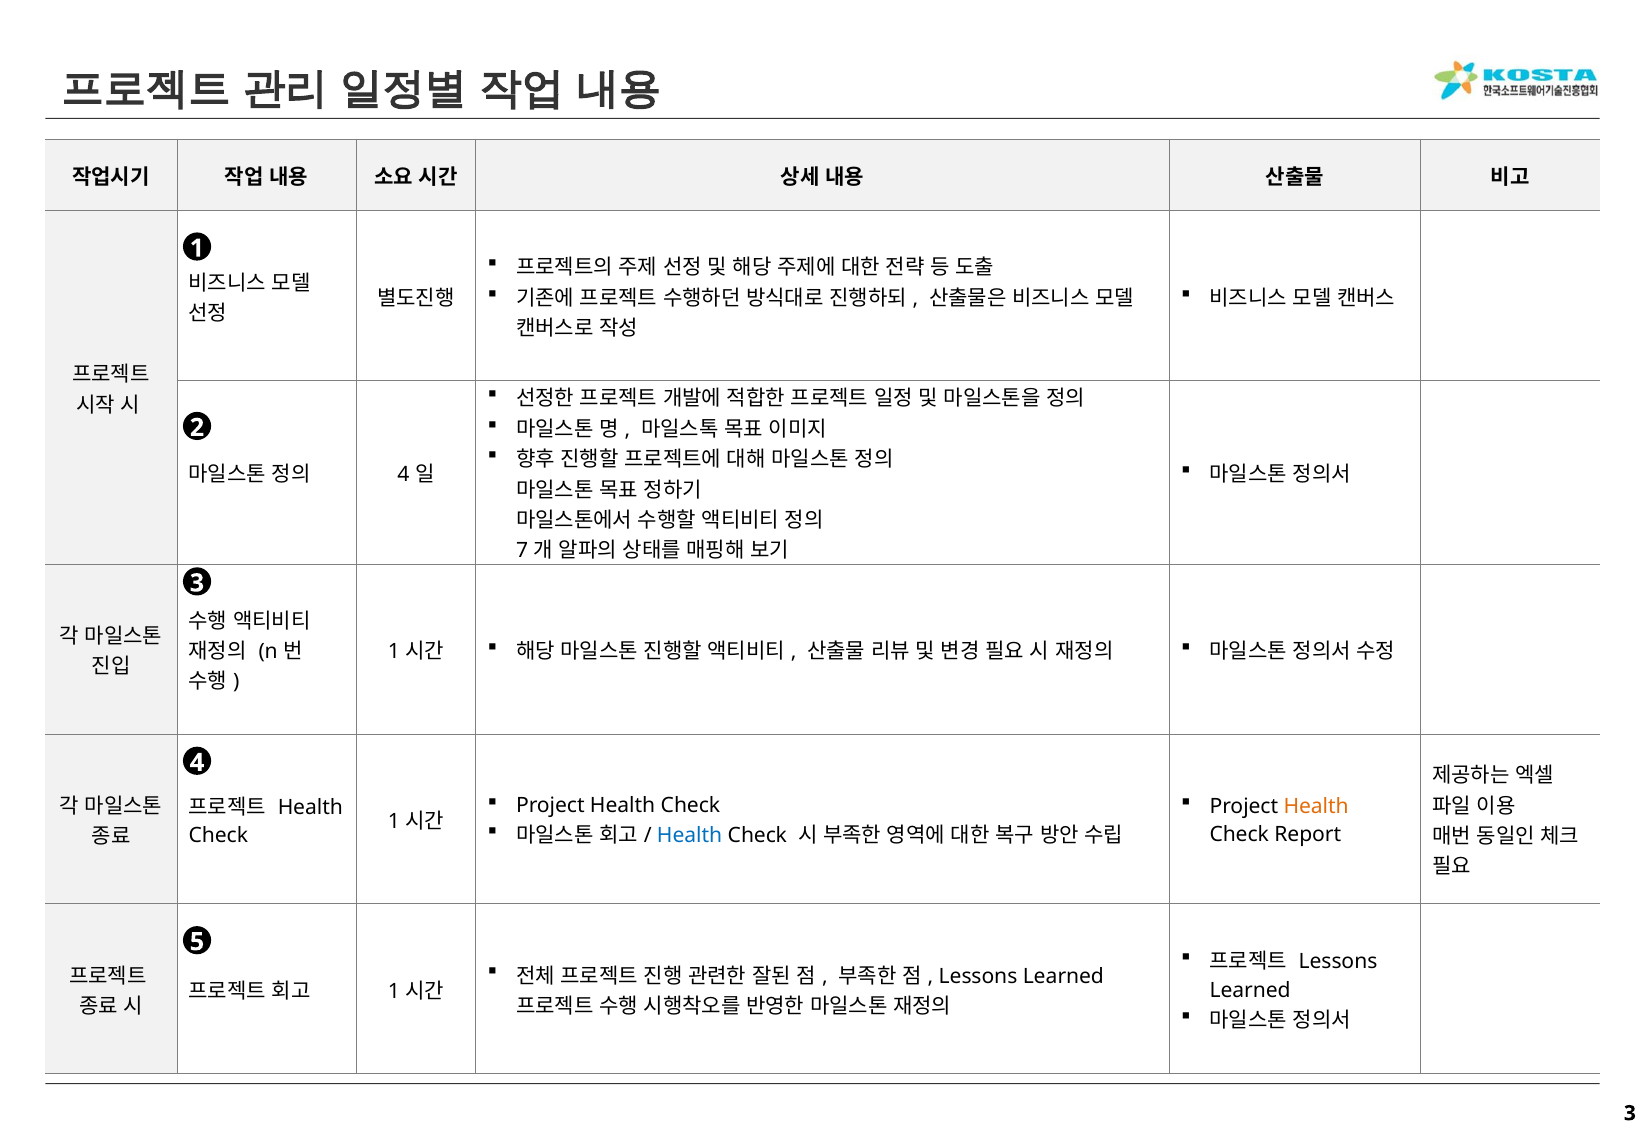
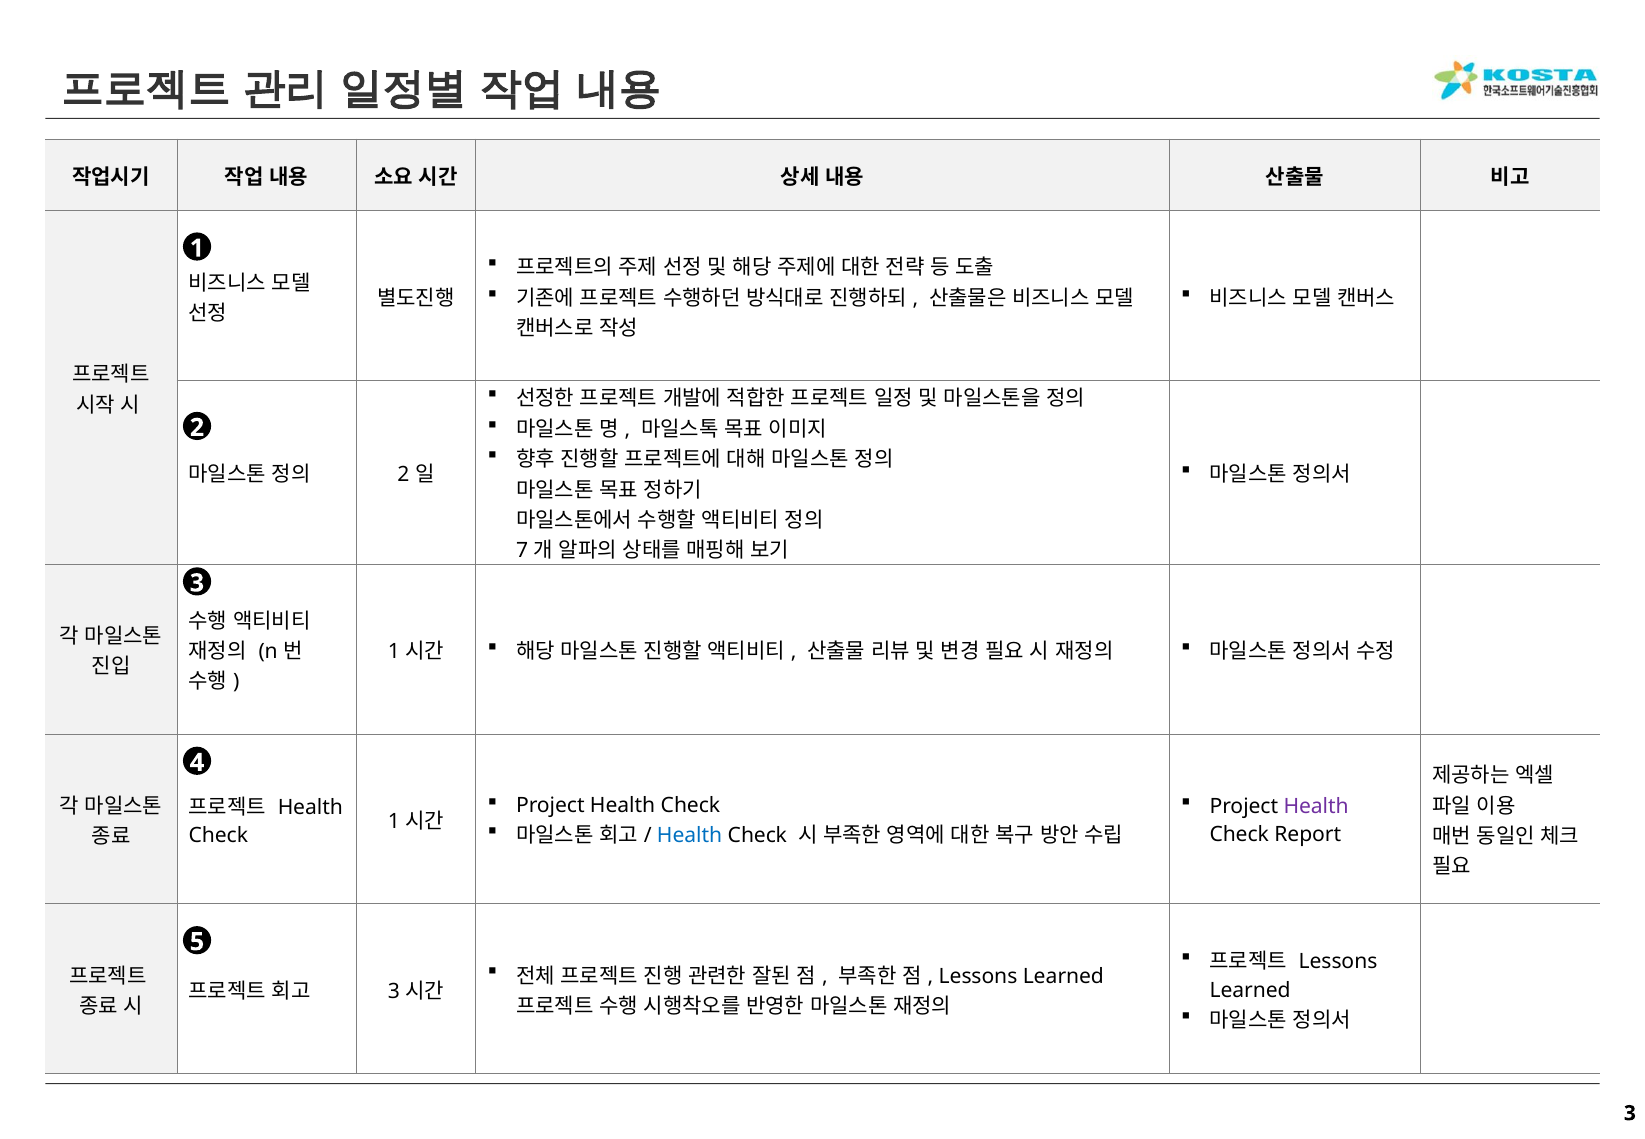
4: 4 -> 2 (404, 475)
Health colour: orange -> purple (1316, 806)
1: 1 -> 3 (394, 991)
